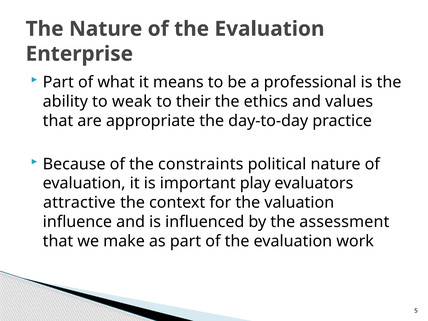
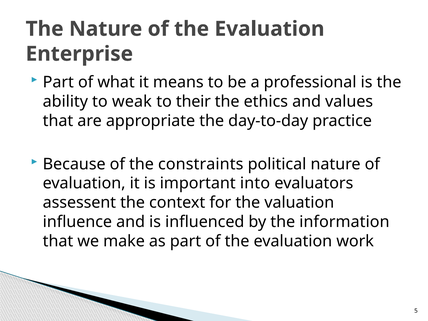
play: play -> into (255, 183)
attractive: attractive -> assessent (79, 203)
assessment: assessment -> information (344, 222)
